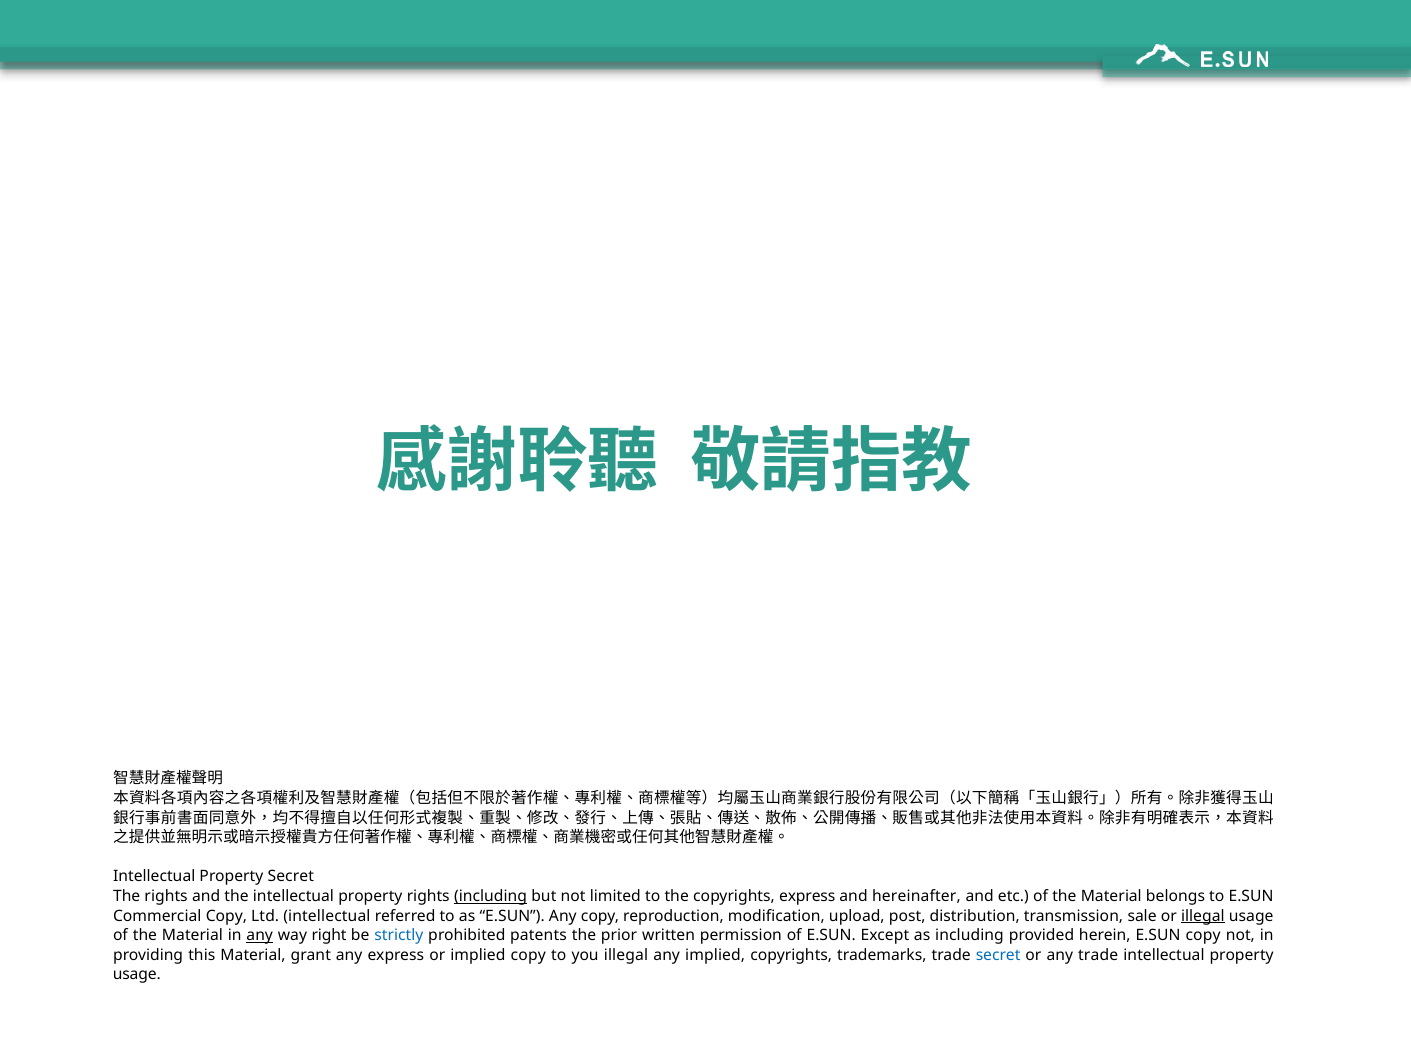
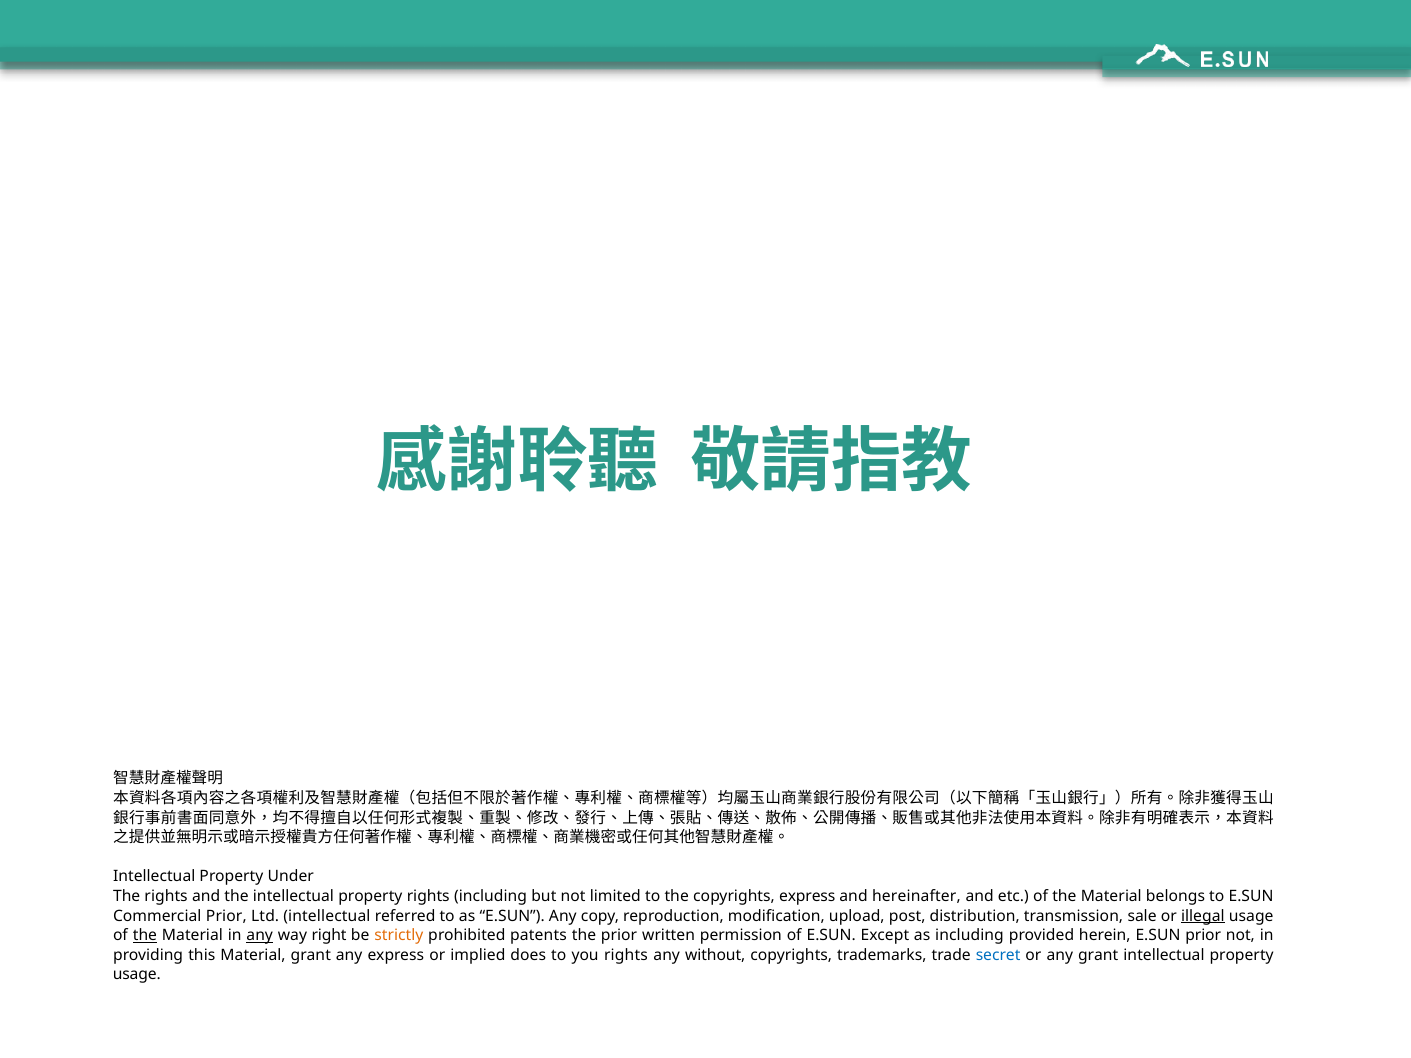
Property Secret: Secret -> Under (291, 877)
including underline: present -> none (491, 896)
Commercial Copy: Copy -> Prior (226, 916)
the underline: none -> present (145, 936)
strictly colour: blue -> orange (399, 936)
E.SUN copy: copy -> prior (1203, 936)
implied copy: copy -> does (528, 955)
you illegal: illegal -> rights (626, 955)
any implied: implied -> without (715, 955)
any trade: trade -> grant (1098, 955)
